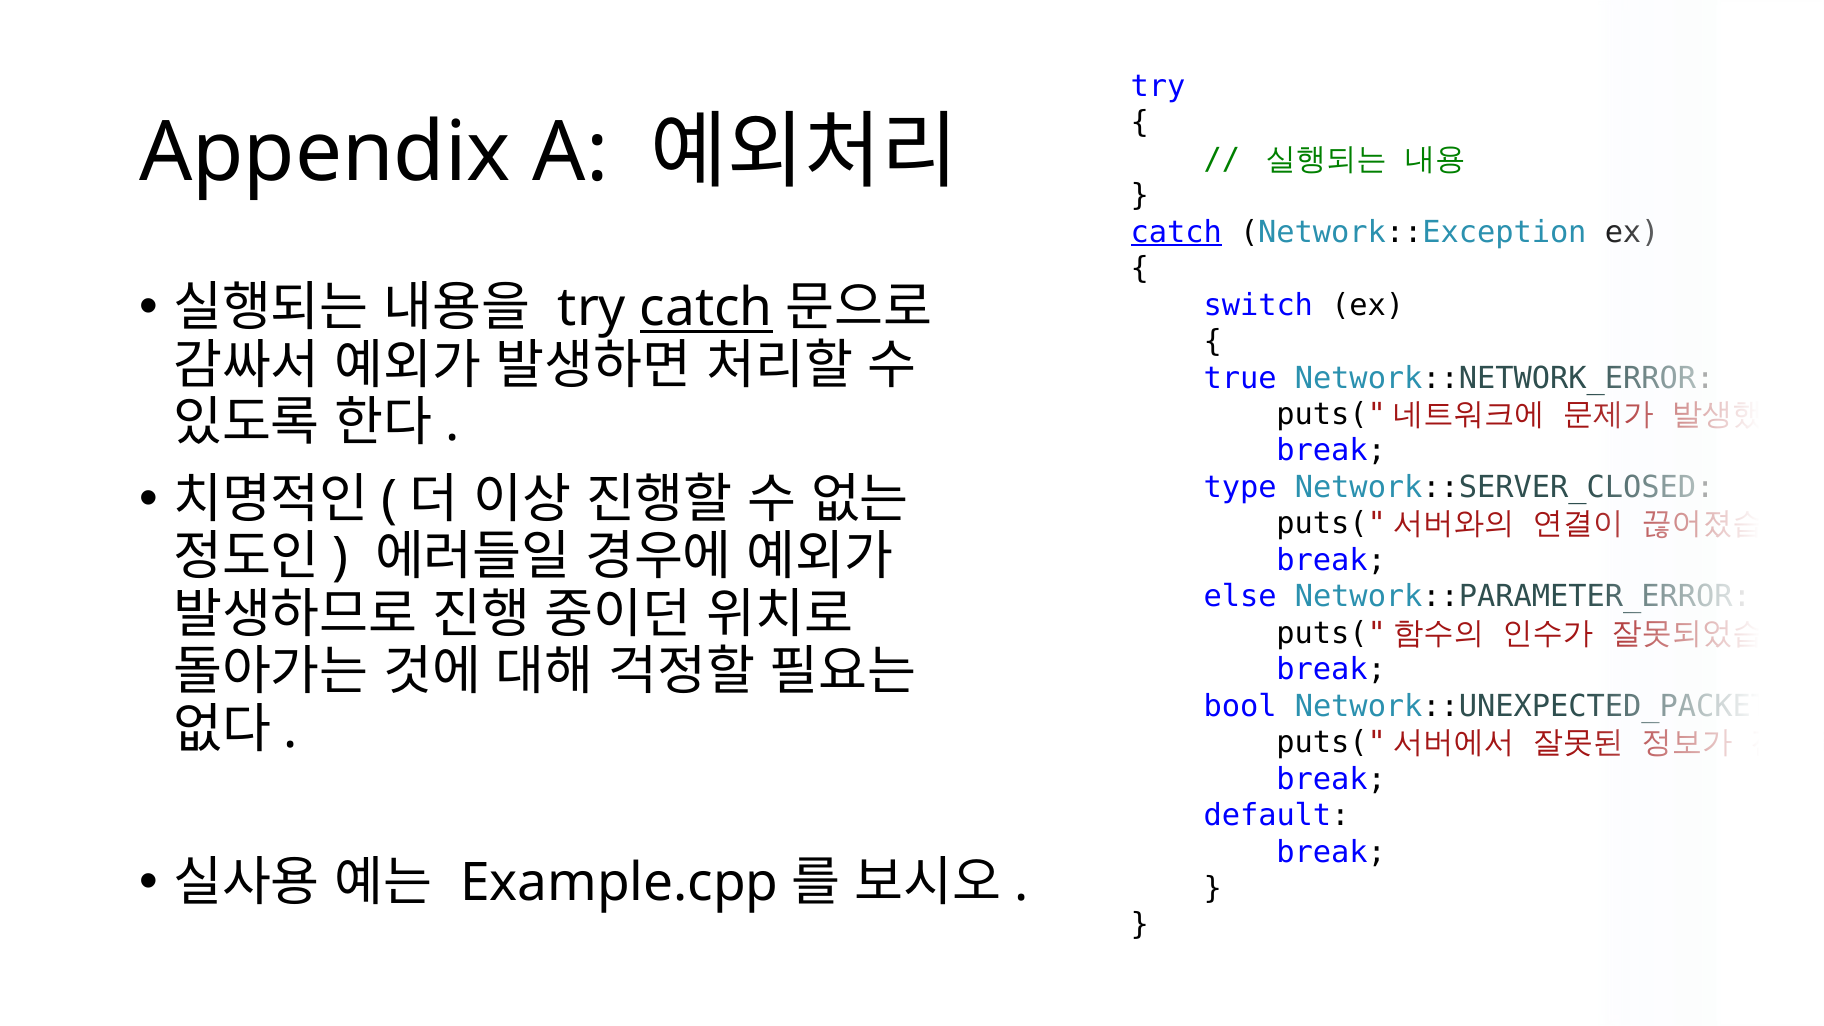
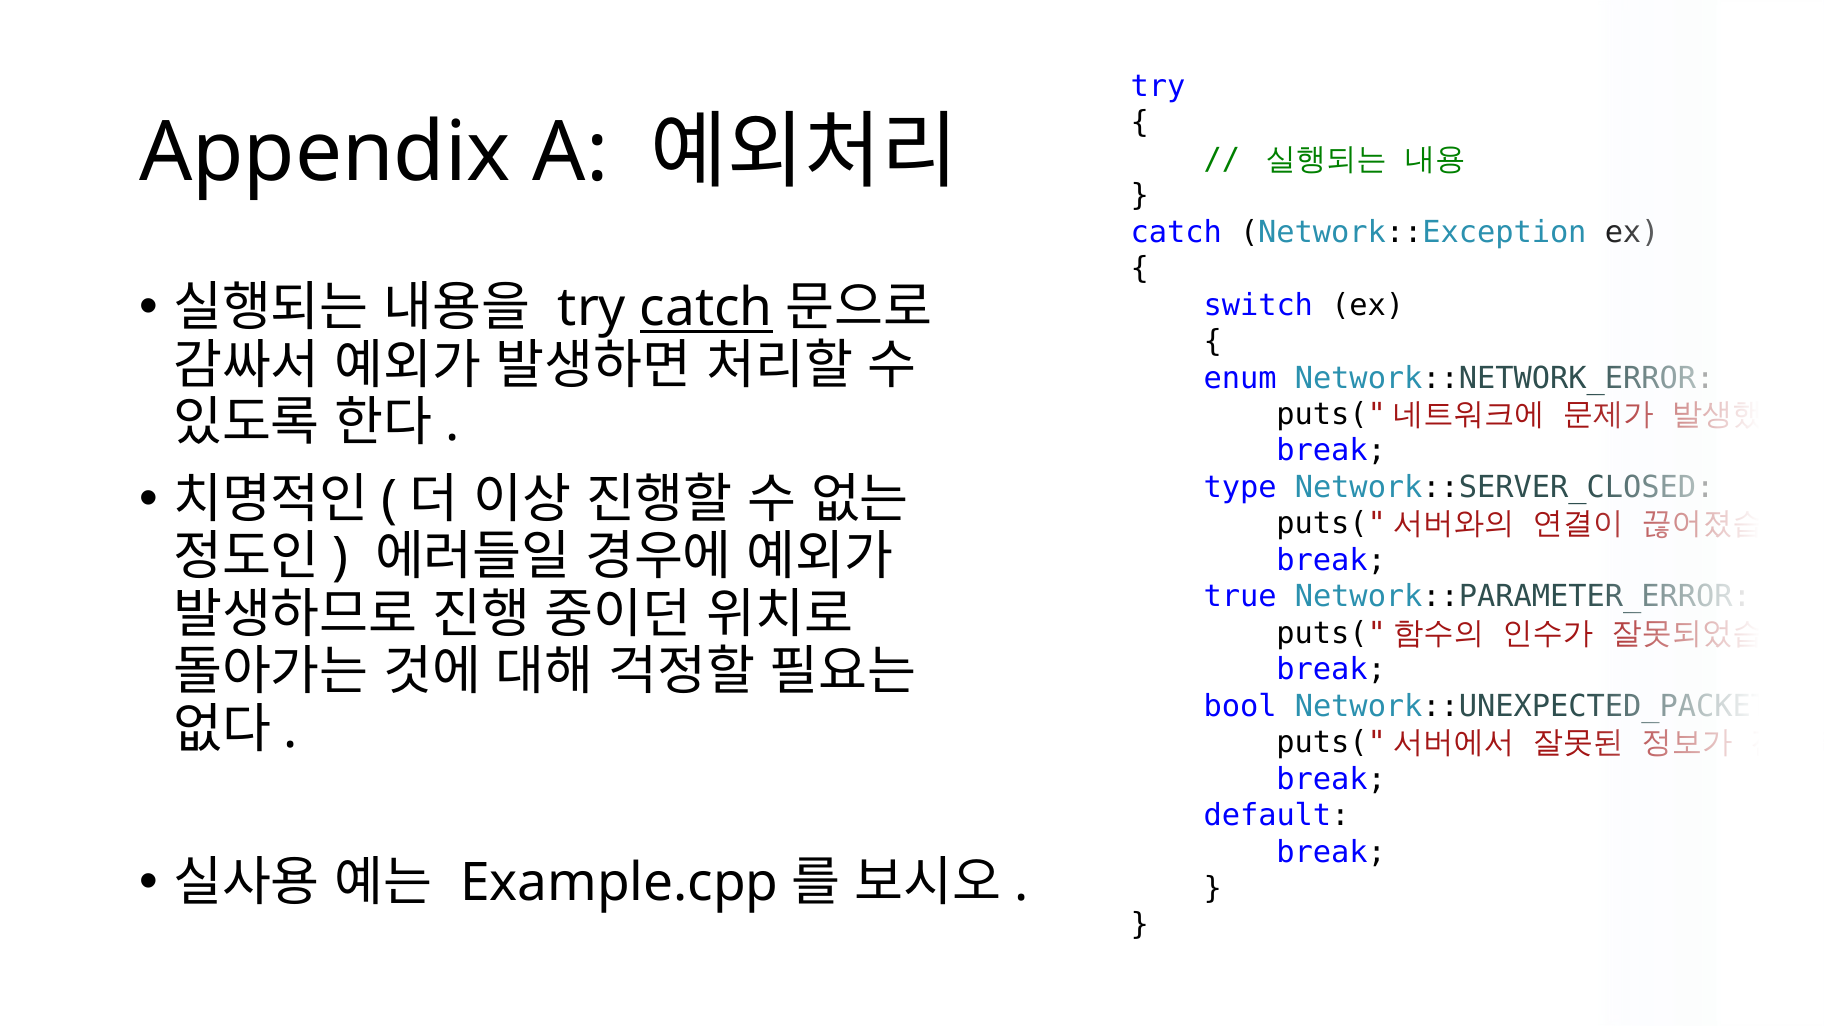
catch underline: present -> none (1176, 232)
true: true -> enum (1240, 378)
else: else -> true (1240, 597)
